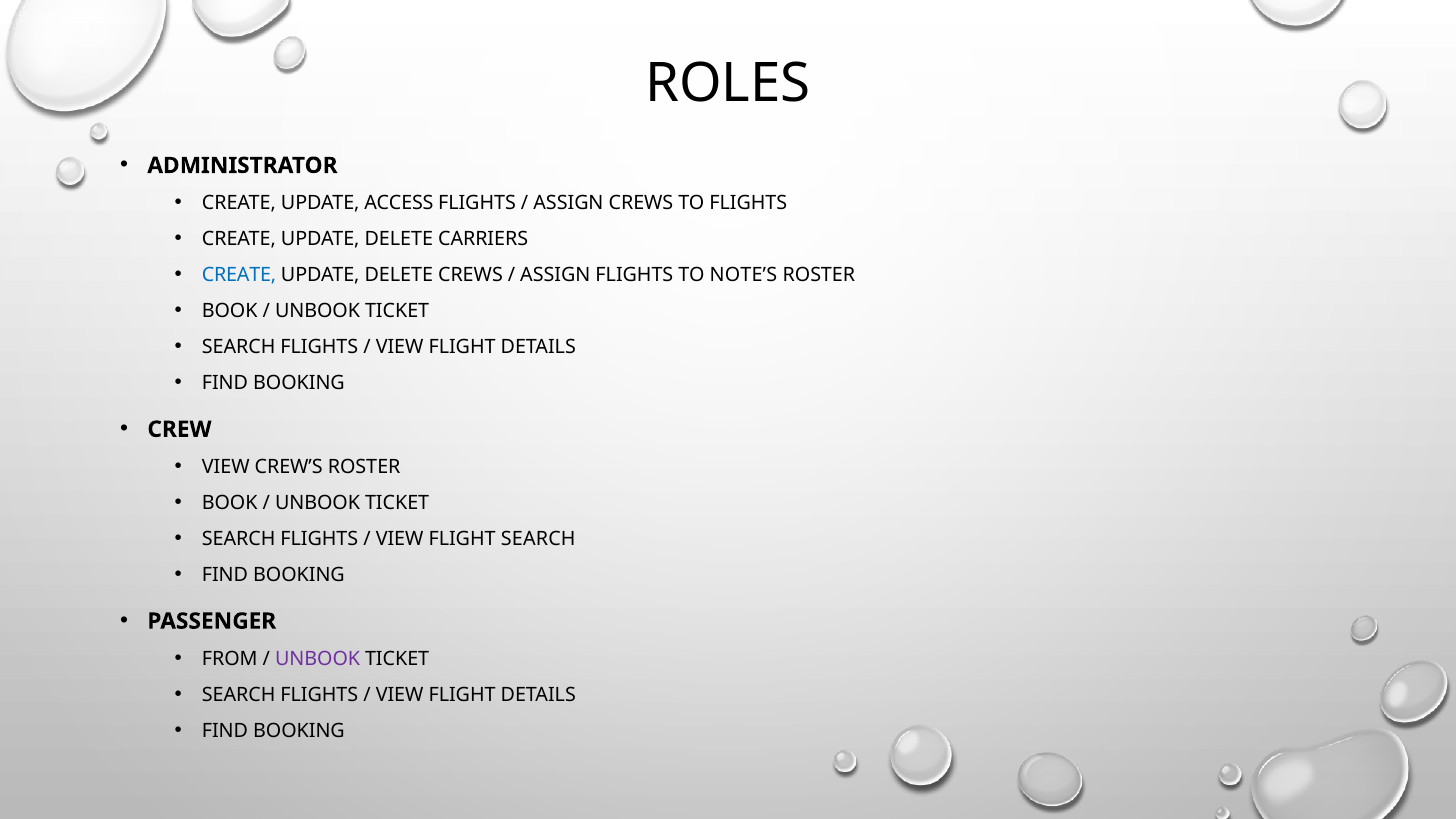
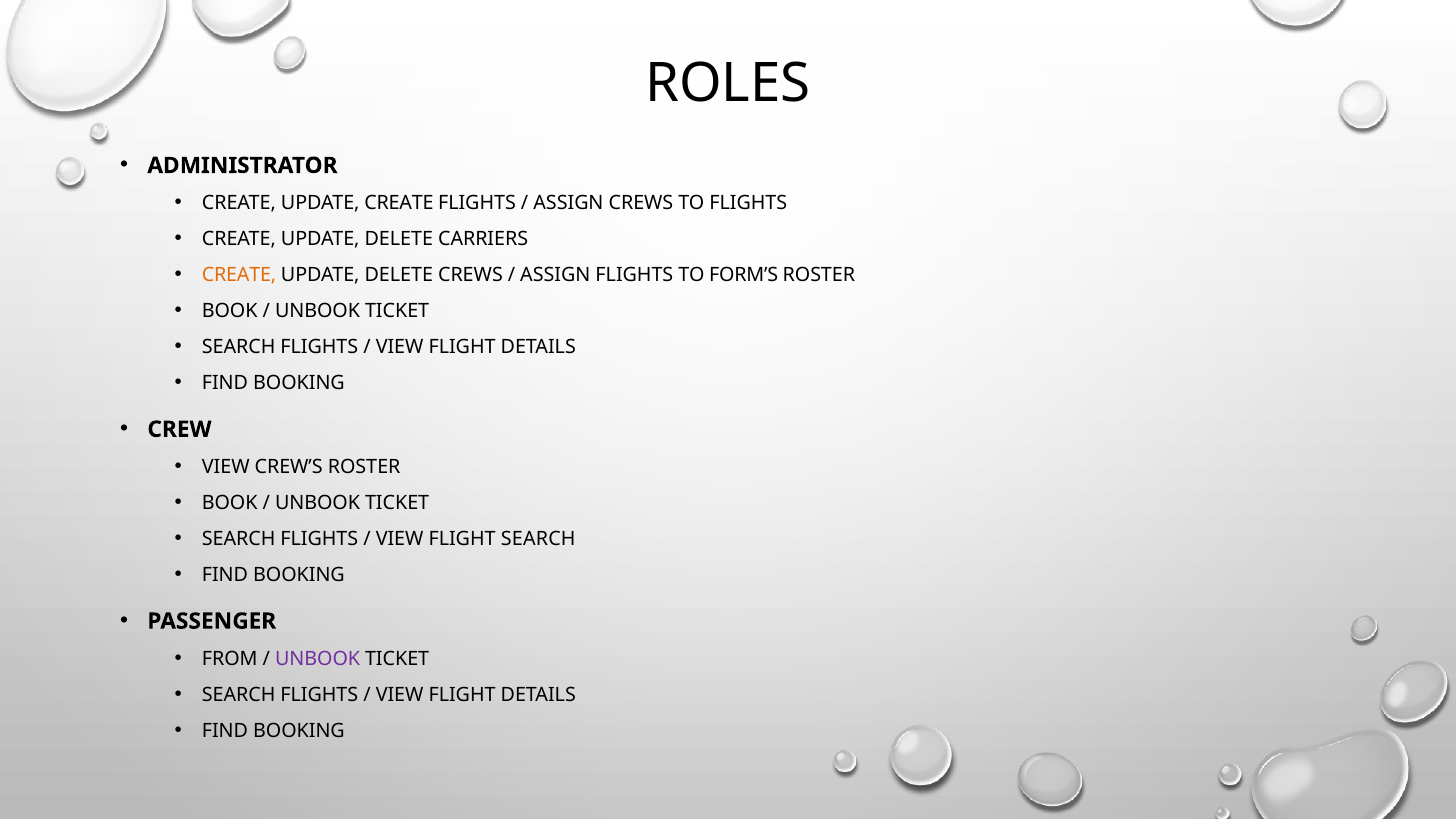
UPDATE ACCESS: ACCESS -> CREATE (399, 203)
CREATE colour: blue -> orange (239, 275)
NOTE’S: NOTE’S -> FORM’S (744, 275)
